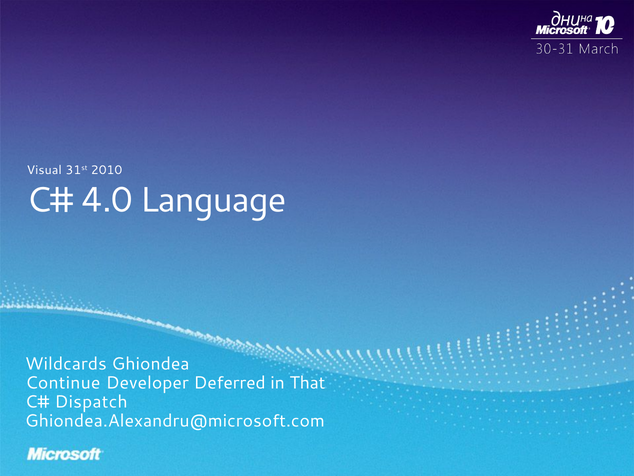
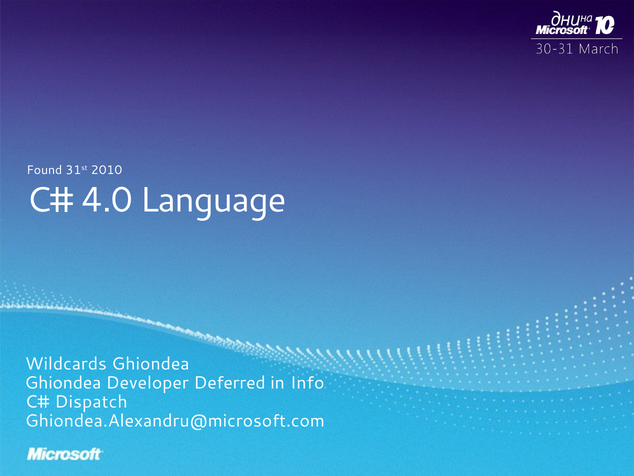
Visual: Visual -> Found (44, 170)
Continue: Continue -> Ghiondea (63, 383)
That: That -> Info (307, 383)
